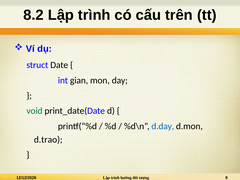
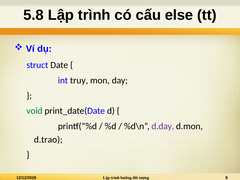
8.2: 8.2 -> 5.8 (34, 15)
trên: trên -> else (179, 15)
gian: gian -> truy (79, 80)
d.day colour: blue -> purple (163, 126)
